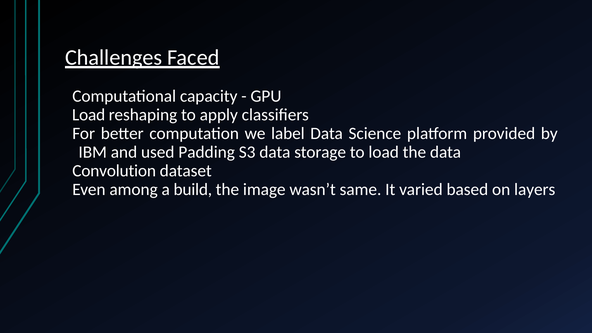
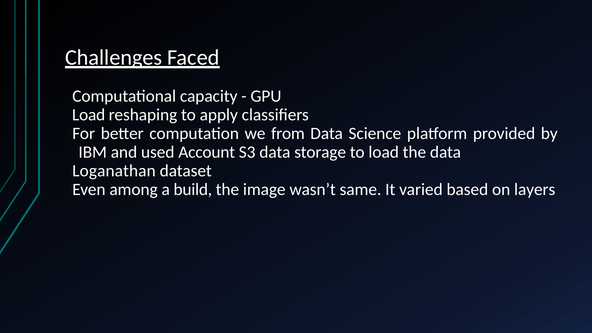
label: label -> from (288, 134)
Padding: Padding -> Account (207, 152)
Convolution: Convolution -> Loganathan (114, 171)
